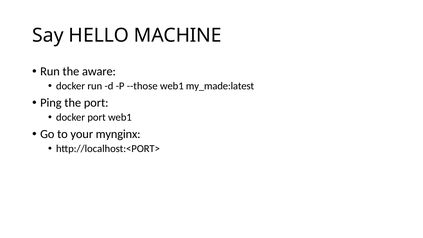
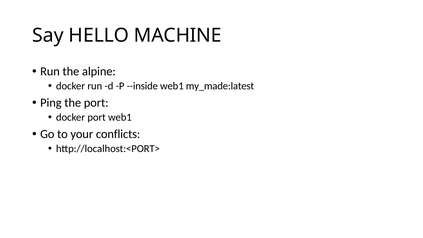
aware: aware -> alpine (99, 72)
--those: --those -> --inside (142, 86)
mynginx: mynginx -> conflicts (118, 134)
